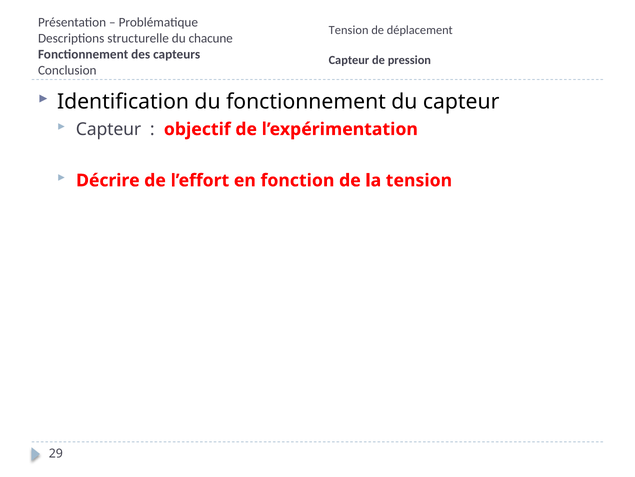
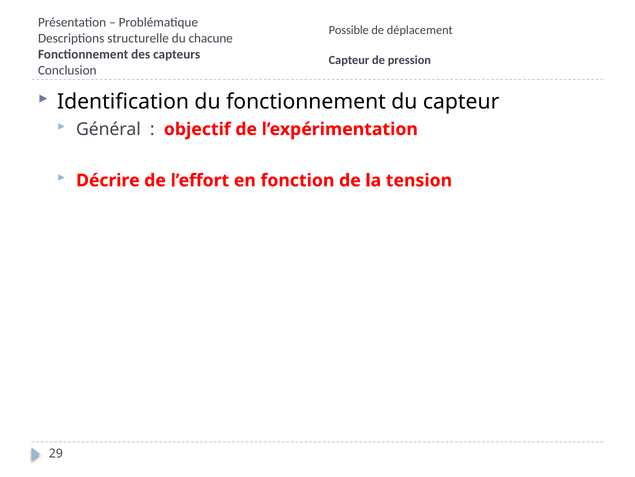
Tension: Tension -> Possible (349, 30)
Capteur: Capteur -> Général (108, 129)
